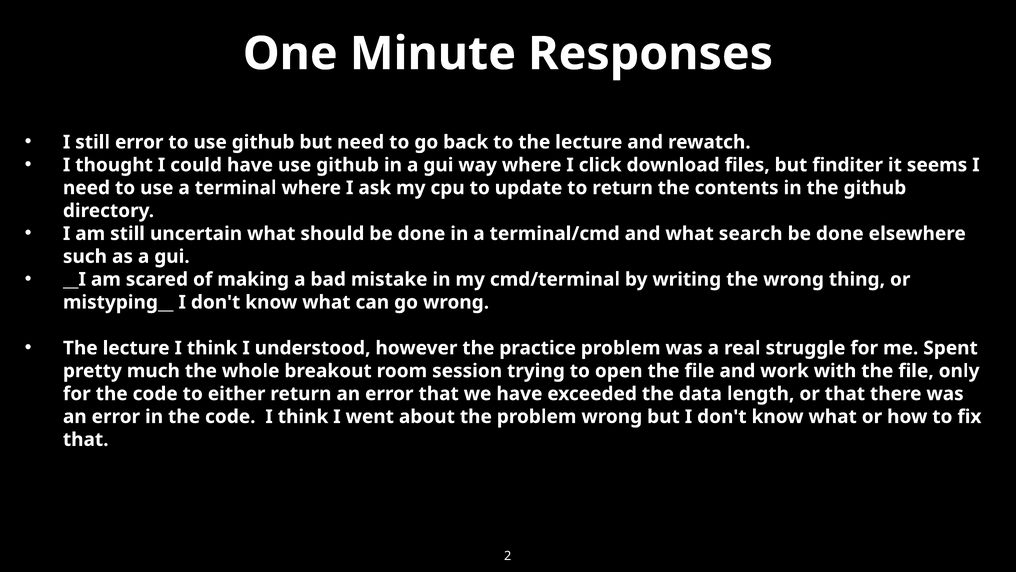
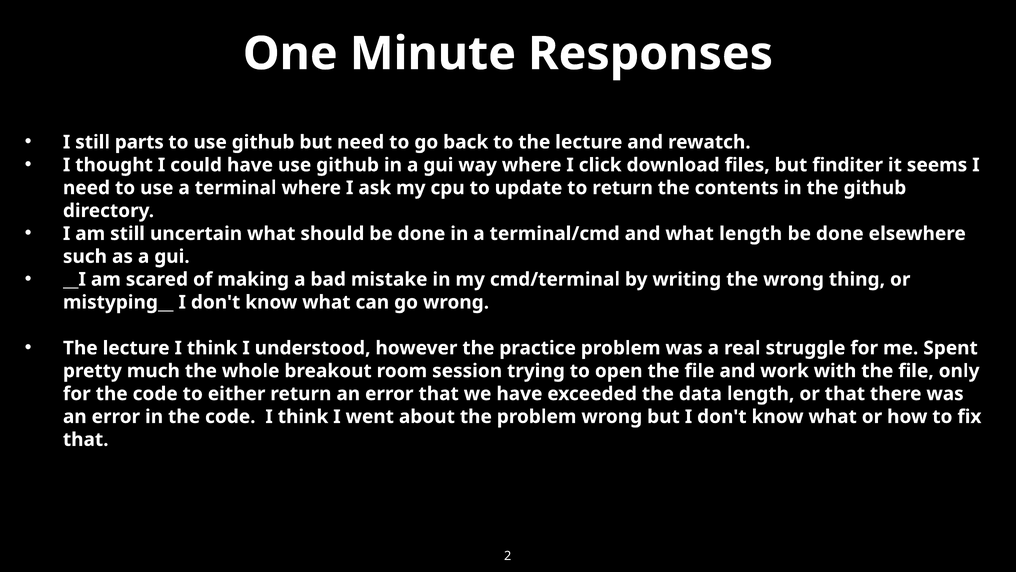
still error: error -> parts (139, 142)
what search: search -> length (751, 233)
